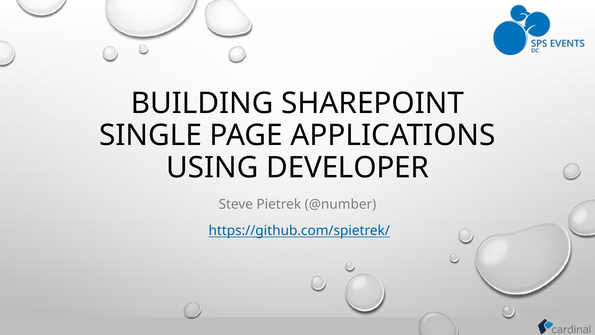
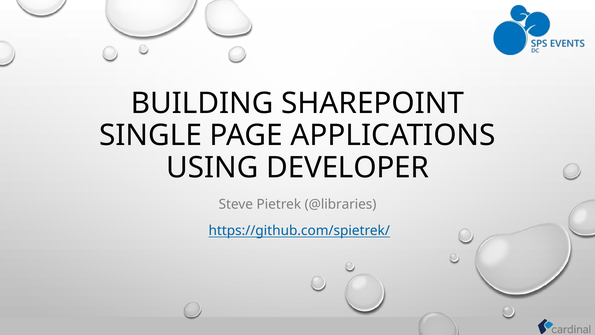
@number: @number -> @libraries (340, 204)
